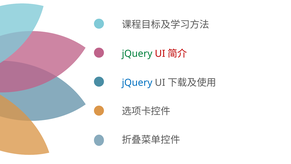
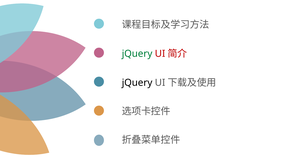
jQuery colour: blue -> black (137, 82)
